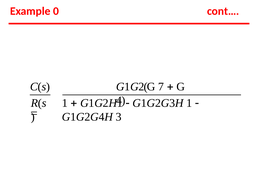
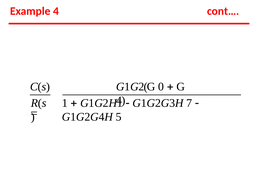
Example 0: 0 -> 4 (56, 11)
7: 7 -> 0 (161, 87)
G1G2G3H 1: 1 -> 7 (189, 103)
3: 3 -> 5 (119, 117)
